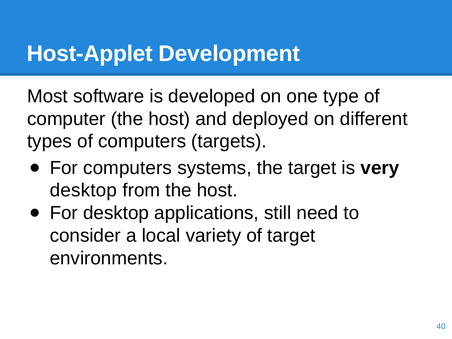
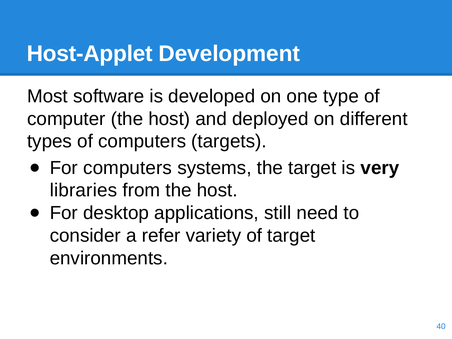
desktop: desktop -> libraries (83, 190)
local: local -> refer (161, 236)
